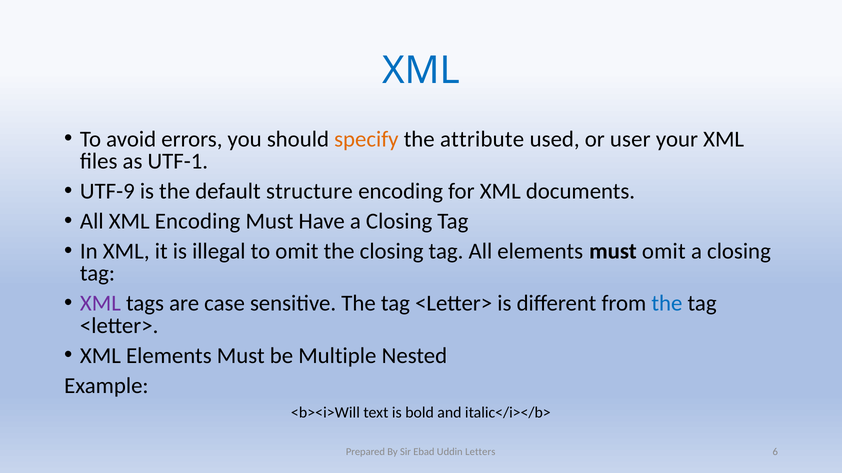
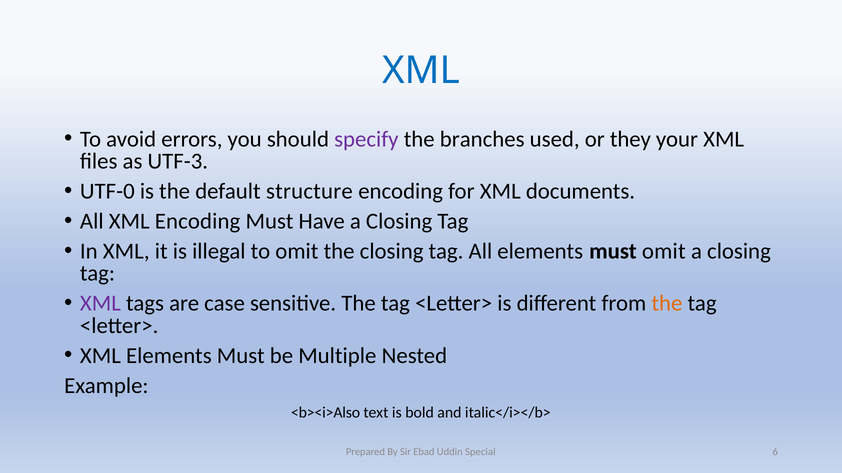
specify colour: orange -> purple (366, 139)
attribute: attribute -> branches (482, 139)
user: user -> they (630, 139)
UTF-1: UTF-1 -> UTF-3 (178, 162)
UTF-9: UTF-9 -> UTF-0 (107, 192)
the colour: blue -> orange (667, 304)
<b><i>Will: <b><i>Will -> <b><i>Also (326, 413)
Letters: Letters -> Special (480, 452)
